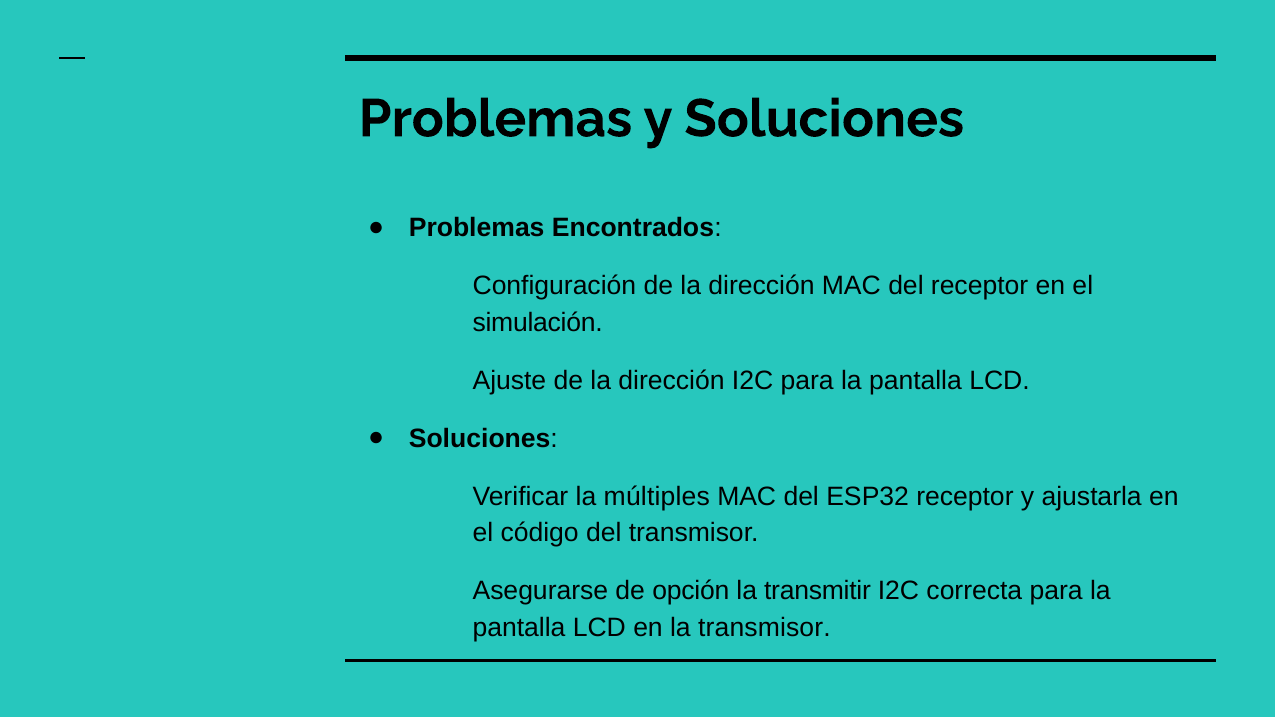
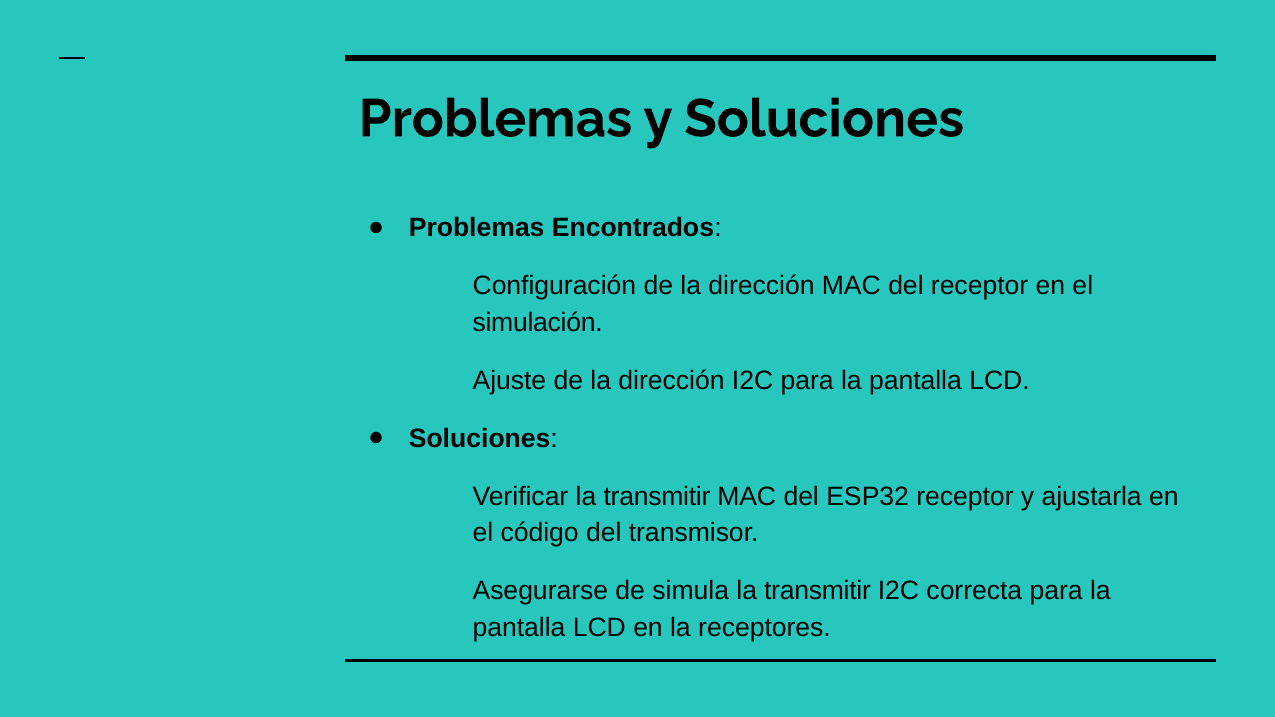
Verificar la múltiples: múltiples -> transmitir (657, 496)
opción: opción -> simula (691, 591)
la transmisor: transmisor -> receptores (764, 628)
